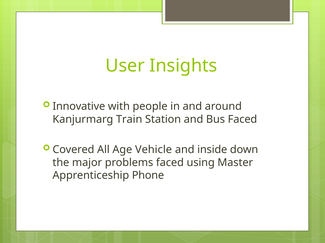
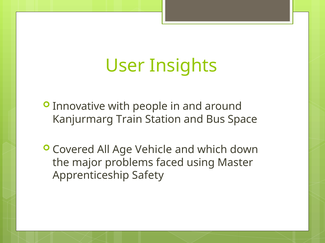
Bus Faced: Faced -> Space (242, 120)
inside: inside -> which (212, 150)
Phone: Phone -> Safety (148, 176)
